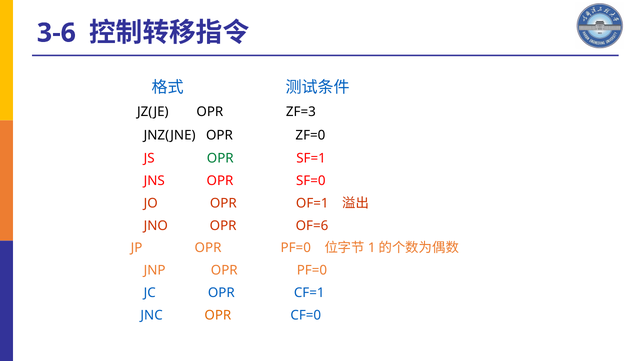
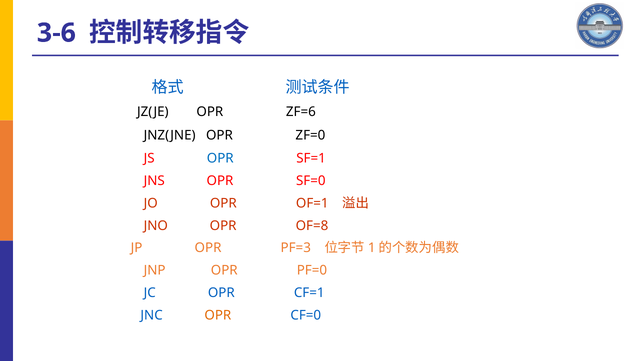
ZF=3: ZF=3 -> ZF=6 (301, 112)
OPR colour: green -> blue (220, 158)
OF=6: OF=6 -> OF=8 (312, 225)
JP OPR PF=0: PF=0 -> PF=3 (296, 248)
